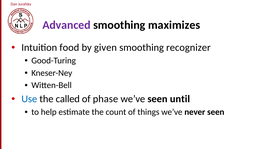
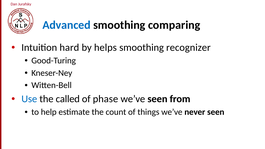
Advanced colour: purple -> blue (66, 25)
maximizes: maximizes -> comparing (174, 25)
food: food -> hard (69, 47)
given: given -> helps (105, 47)
until: until -> from (180, 99)
